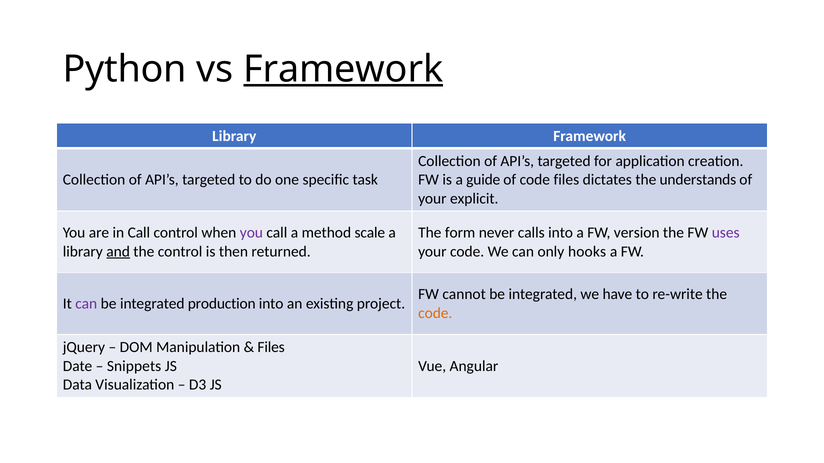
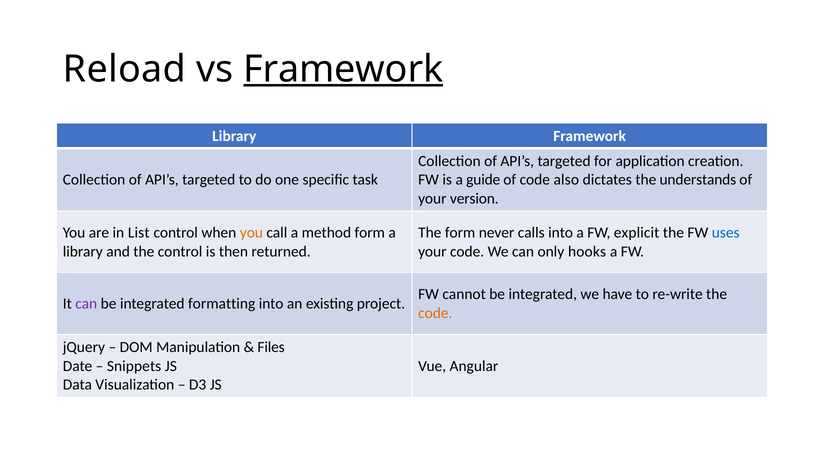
Python: Python -> Reload (124, 69)
code files: files -> also (566, 180)
explicit: explicit -> version (474, 199)
in Call: Call -> List (139, 233)
you colour: purple -> orange (251, 233)
method scale: scale -> form (370, 233)
version: version -> explicit (637, 233)
uses colour: purple -> blue (726, 233)
and underline: present -> none (118, 252)
production: production -> formatting (222, 304)
